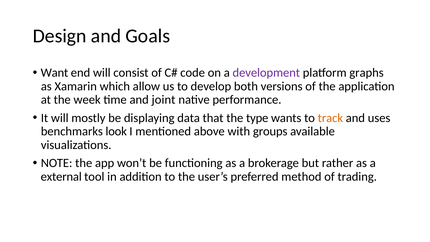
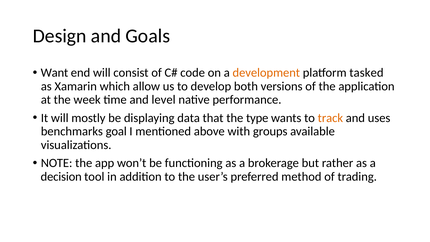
development colour: purple -> orange (266, 73)
graphs: graphs -> tasked (366, 73)
joint: joint -> level (164, 100)
look: look -> goal (116, 131)
external: external -> decision (61, 176)
